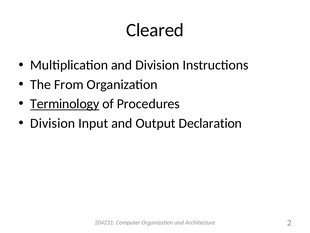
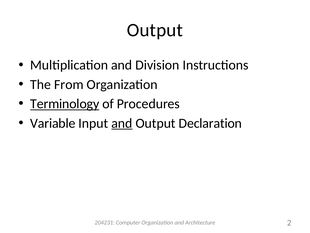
Cleared: Cleared -> Output (155, 30)
Division: Division -> Variable (53, 123)
and underline: none -> present (122, 123)
